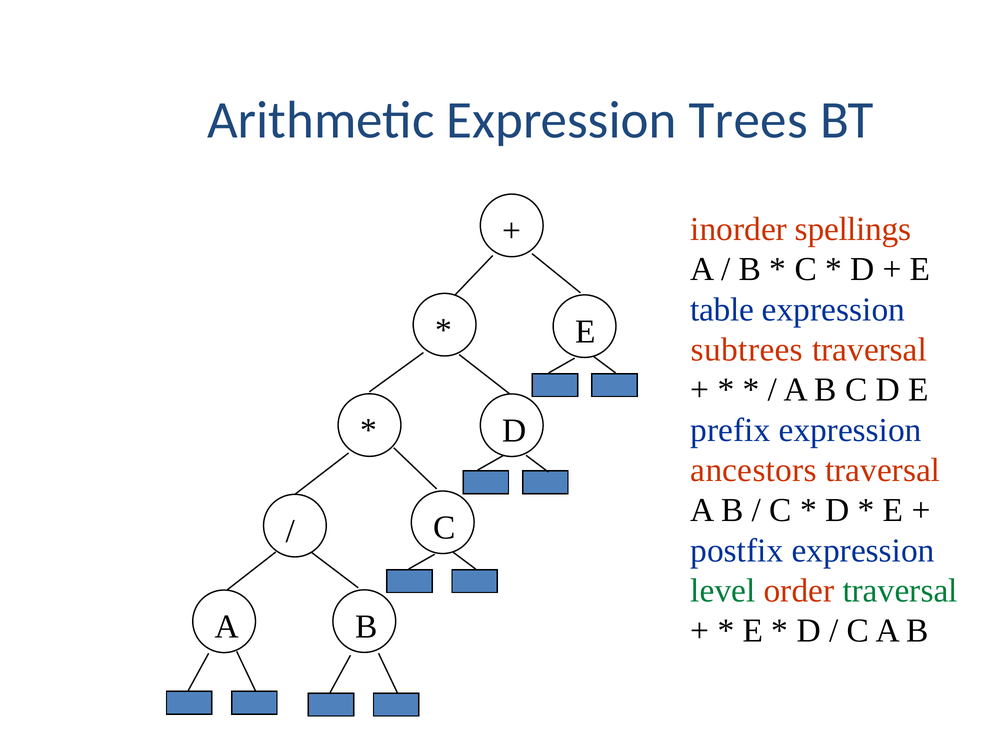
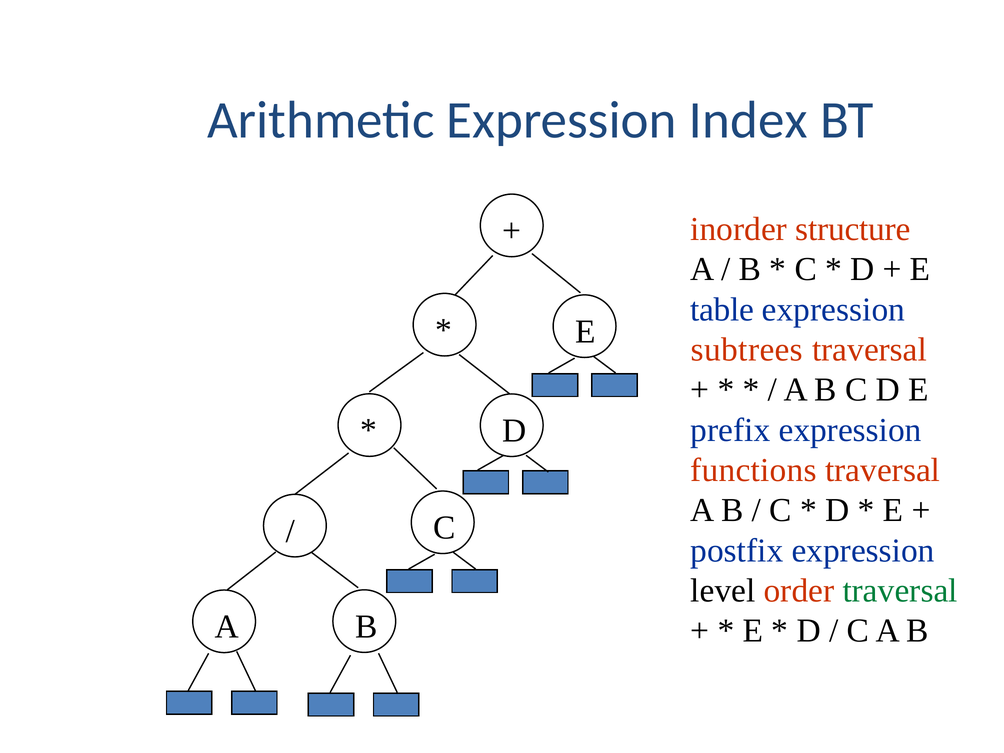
Trees: Trees -> Index (748, 120)
spellings: spellings -> structure (853, 229)
ancestors: ancestors -> functions (754, 470)
level colour: green -> black (723, 591)
